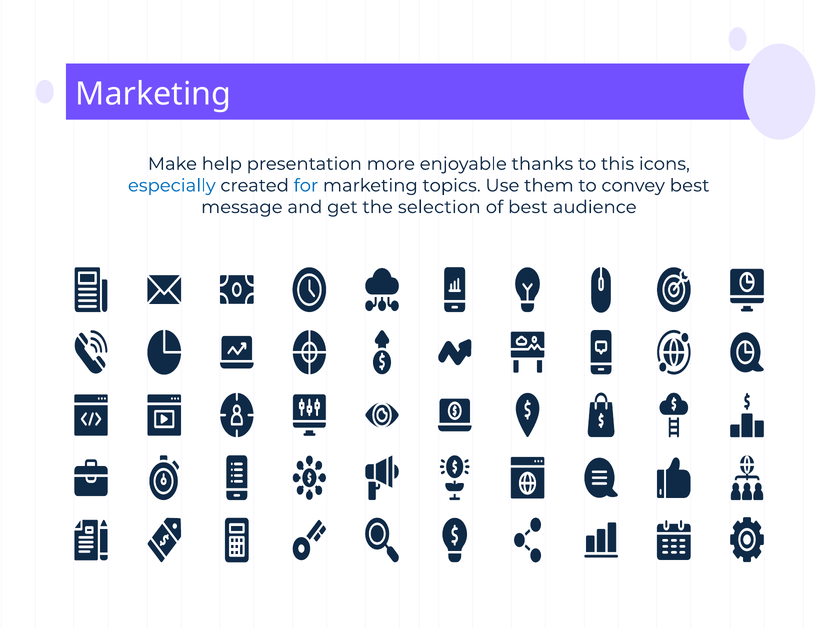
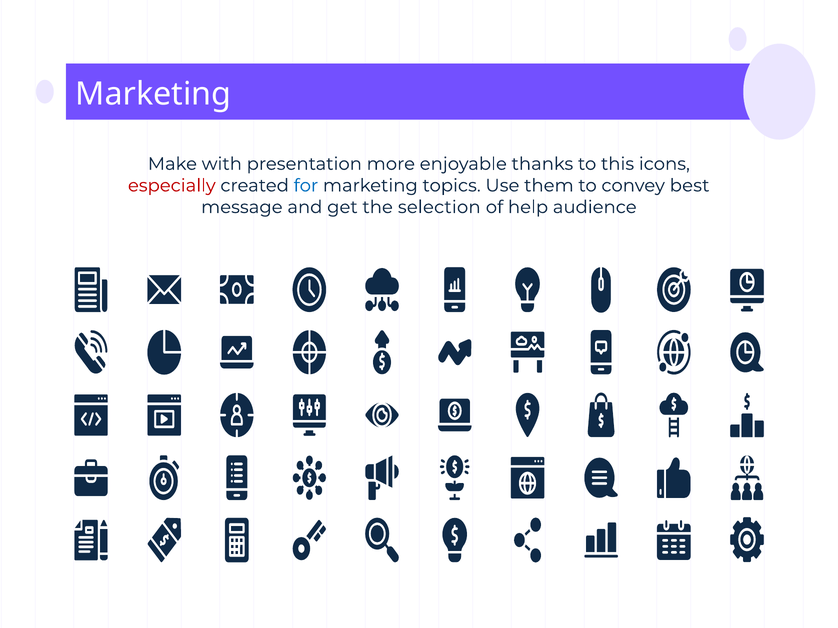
help: help -> with (222, 164)
especially colour: blue -> red (172, 186)
of best: best -> help (528, 207)
